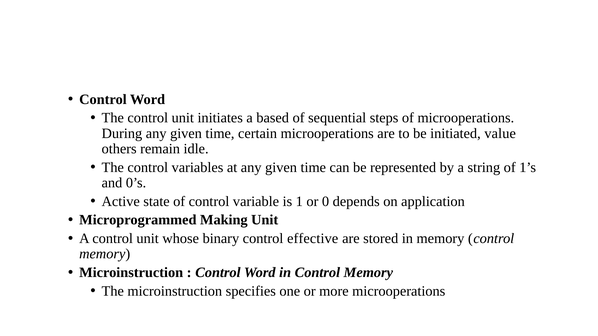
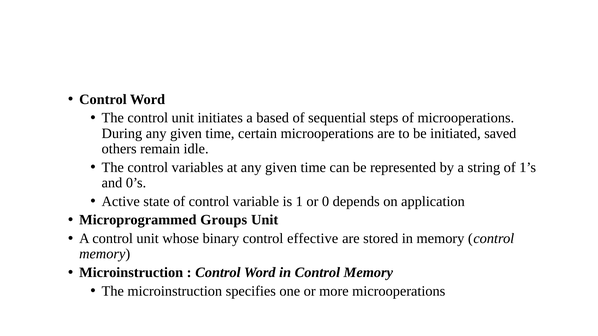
value: value -> saved (500, 133)
Making: Making -> Groups (224, 220)
